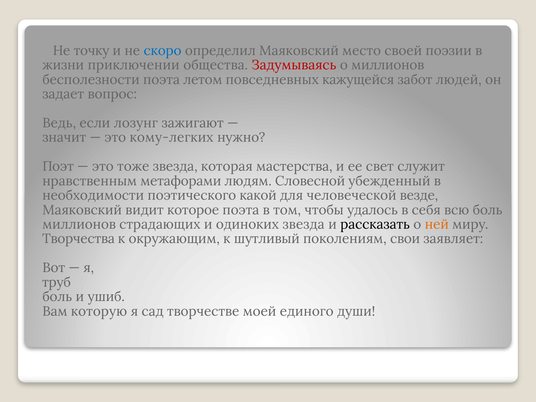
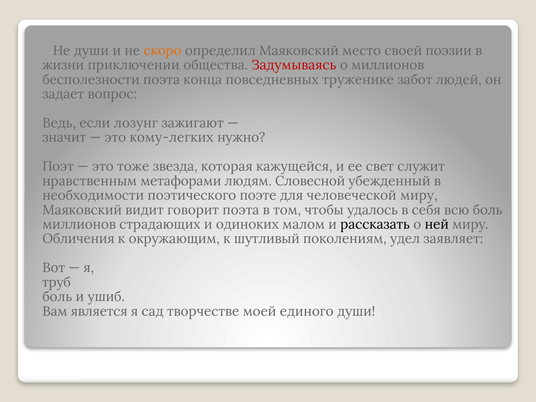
Не точку: точку -> души (91, 51)
скоро colour: blue -> orange (163, 51)
летом: летом -> конца (203, 80)
кажущейся: кажущейся -> труженике (358, 80)
мастерства: мастерства -> кажущейся (294, 167)
какой: какой -> поэте (258, 195)
человеческой везде: везде -> миру (419, 195)
которое: которое -> говорит (193, 210)
одиноких звезда: звезда -> малом (304, 224)
ней colour: orange -> black (437, 224)
Творчества: Творчества -> Обличения (78, 239)
свои: свои -> удел (405, 239)
которую: которую -> является (99, 311)
